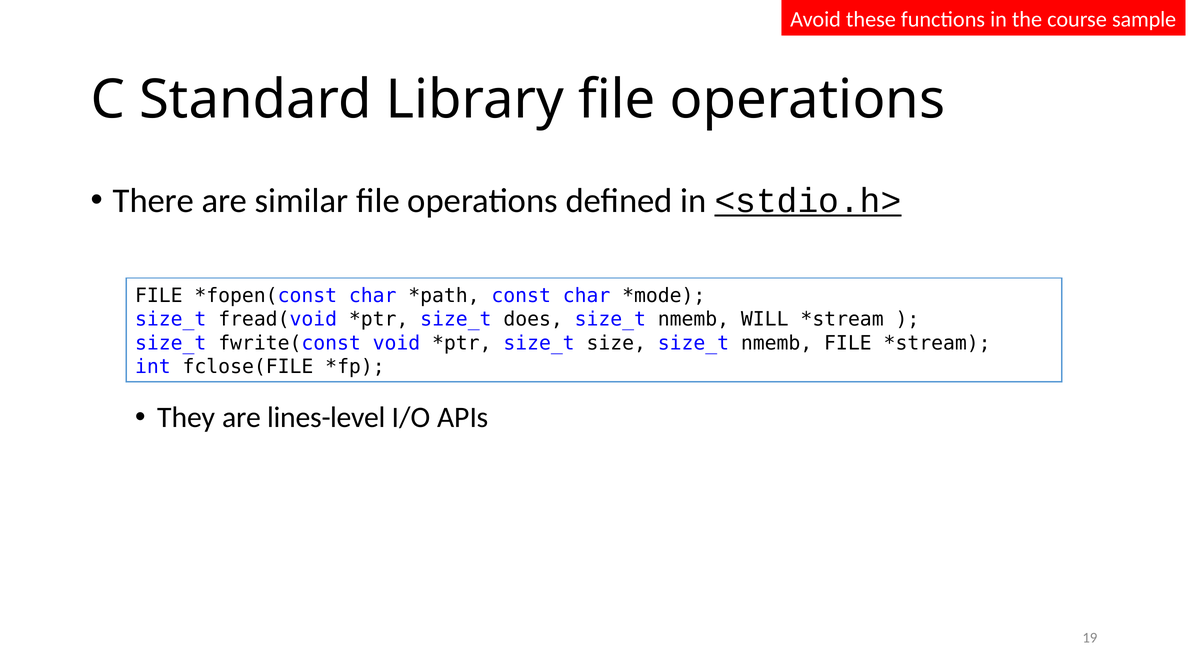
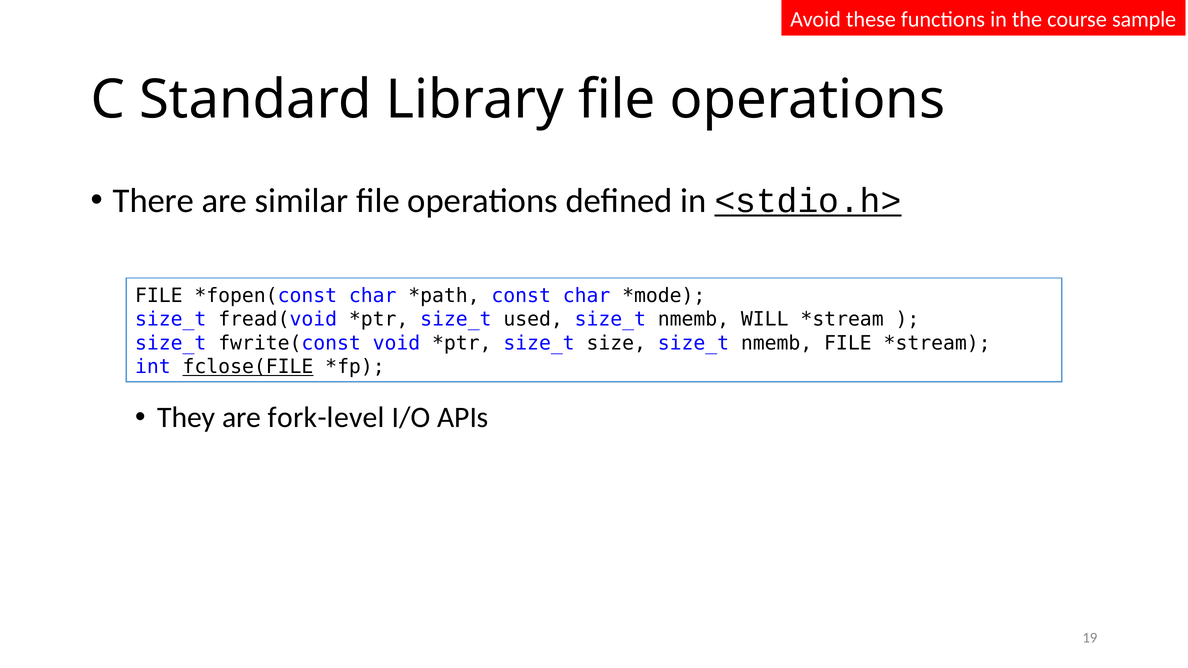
does: does -> used (533, 319)
fclose(FILE underline: none -> present (248, 367)
lines-level: lines-level -> fork-level (326, 418)
